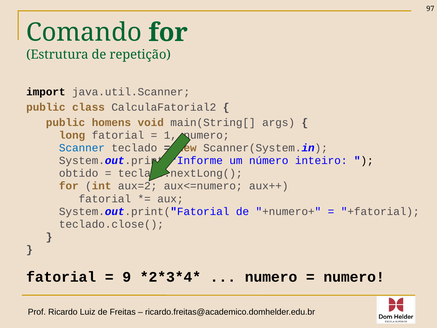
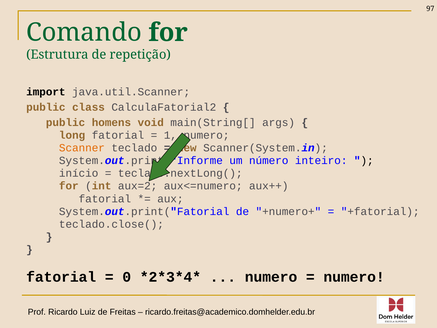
Scanner colour: blue -> orange (82, 148)
obtido: obtido -> início (79, 173)
9: 9 -> 0 (127, 277)
